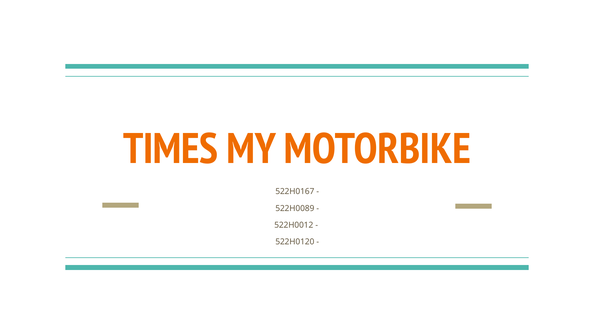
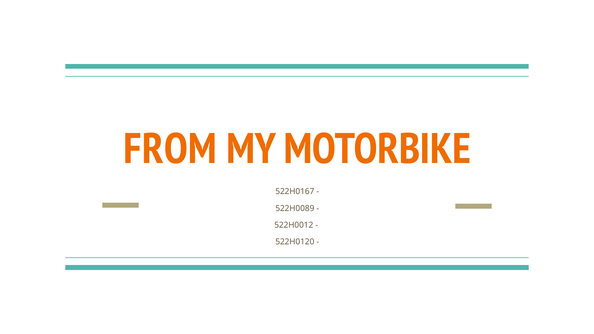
TIMES: TIMES -> FROM (170, 149)
